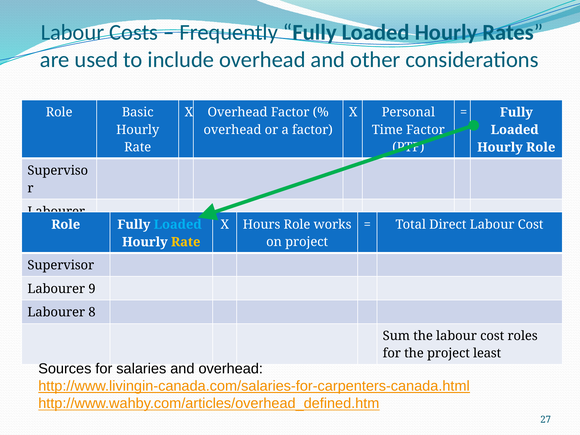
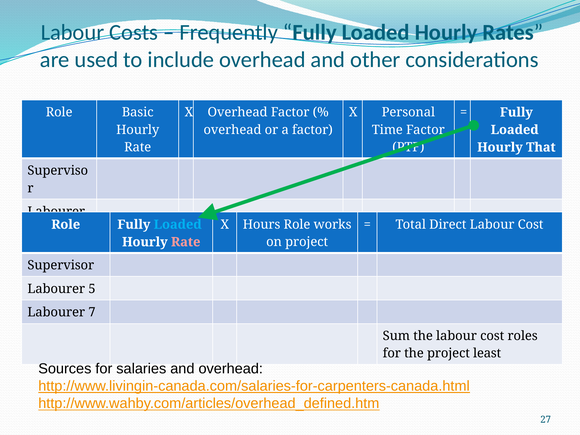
Hourly Role: Role -> That (541, 147)
Rate colour: yellow -> pink (186, 242)
9: 9 -> 5 (92, 289)
8: 8 -> 7 (92, 312)
